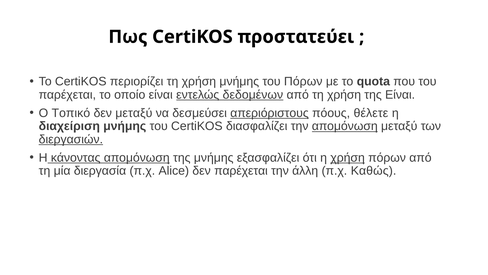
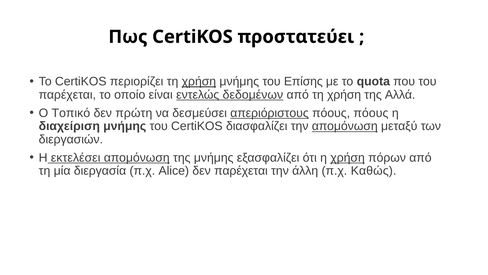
χρήση underline: none -> present (199, 81)
του Πόρων: Πόρων -> Επίσης (303, 81)
της Είναι: Είναι -> Αλλά (400, 95)
δεν μεταξύ: μεταξύ -> πρώτη (134, 113)
πόους θέλετε: θέλετε -> πόους (371, 113)
διεργασιών underline: present -> none (71, 139)
κάνοντας: κάνοντας -> εκτελέσει (76, 157)
